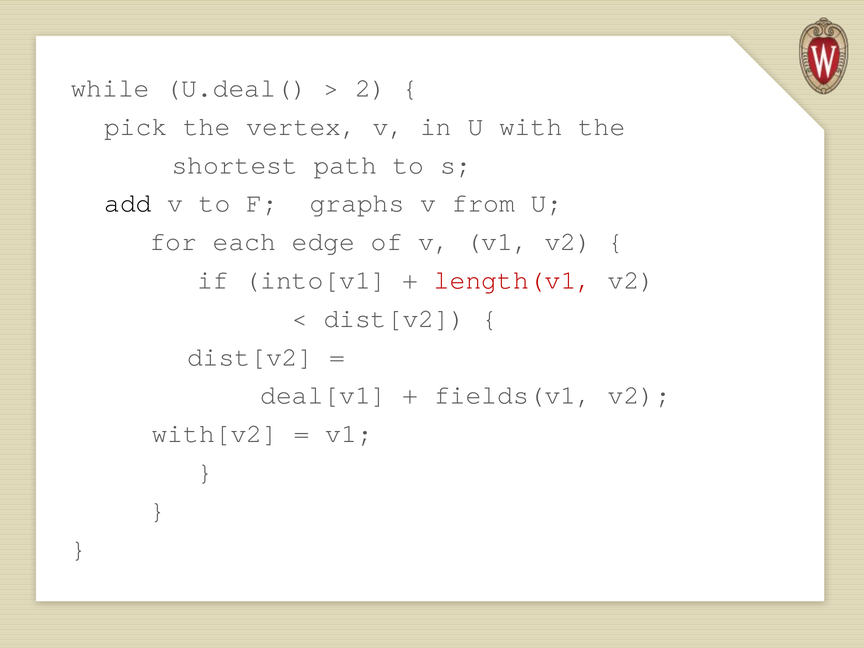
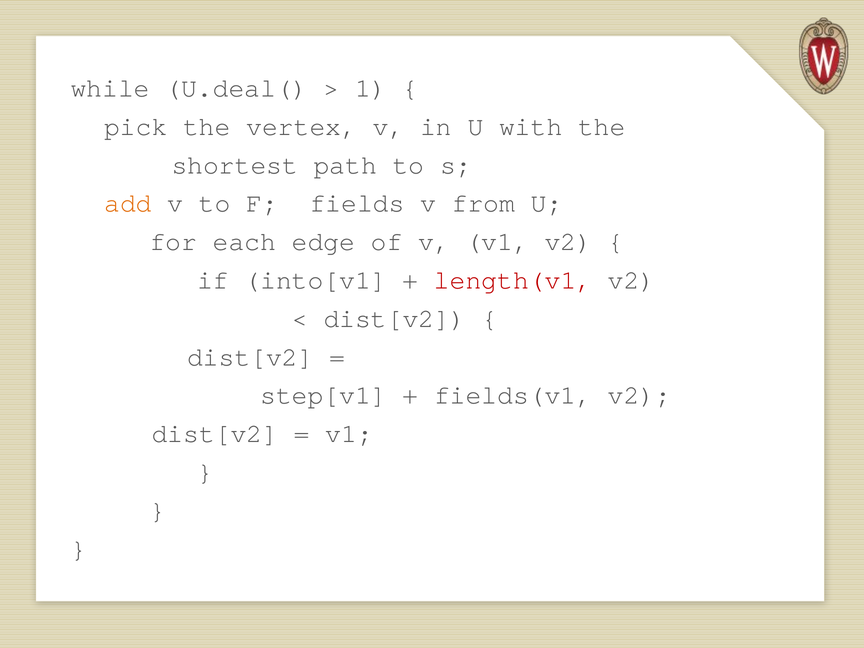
2: 2 -> 1 (371, 88)
add colour: black -> orange (128, 203)
graphs: graphs -> fields (357, 203)
deal[v1: deal[v1 -> step[v1 (323, 395)
with[v2: with[v2 -> dist[v2 (215, 434)
